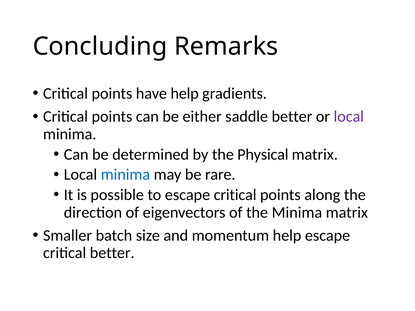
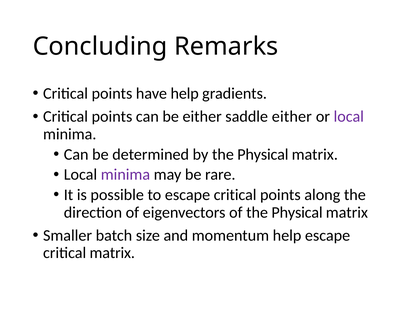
saddle better: better -> either (292, 117)
minima colour: blue -> purple (125, 175)
of the Minima: Minima -> Physical (297, 213)
critical better: better -> matrix (112, 253)
